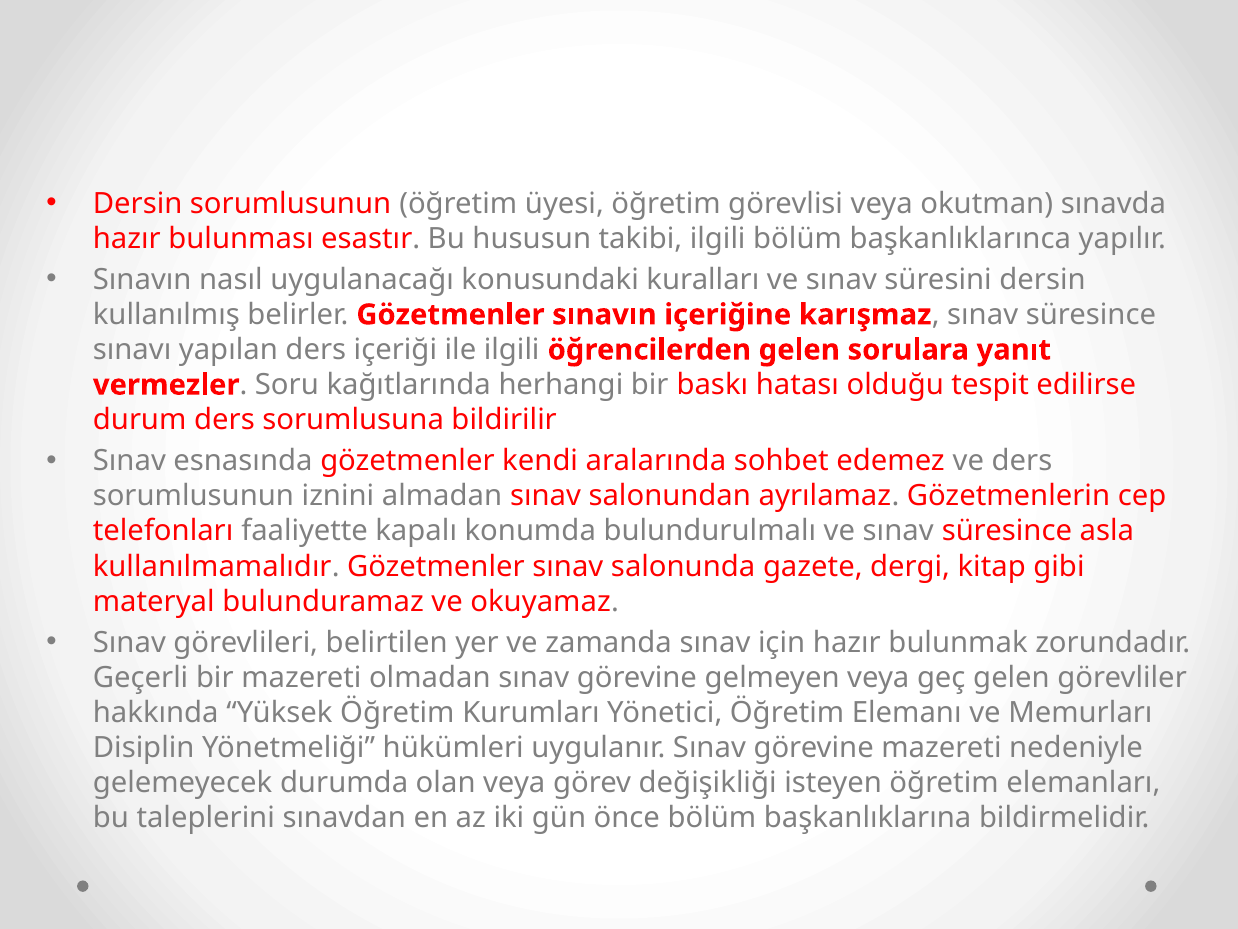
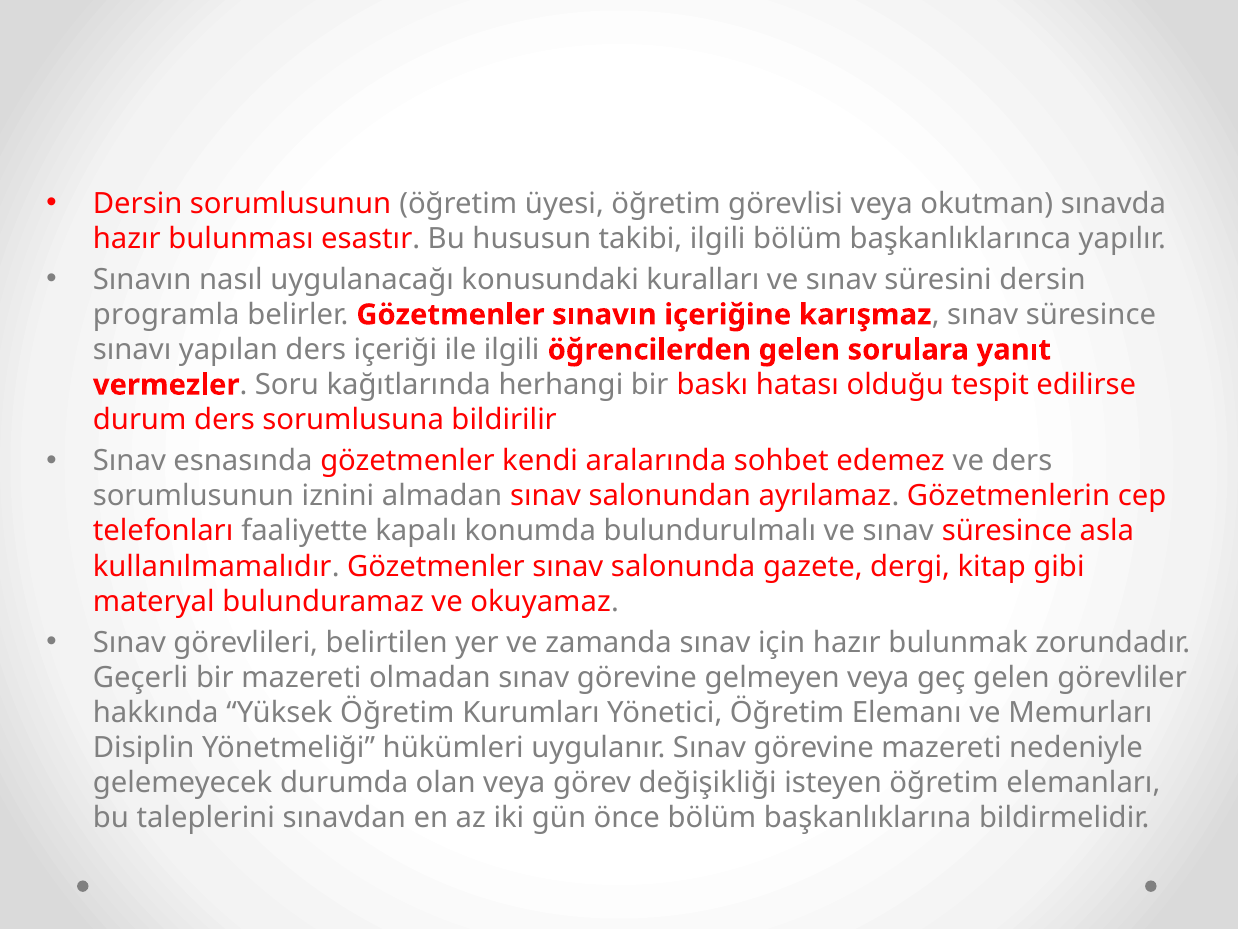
kullanılmış: kullanılmış -> programla (166, 315)
